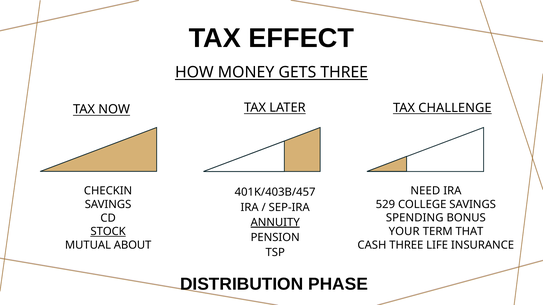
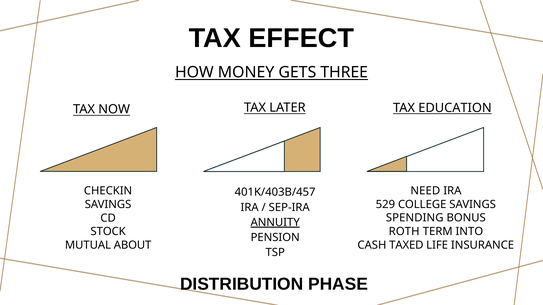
CHALLENGE: CHALLENGE -> EDUCATION (455, 108)
YOUR: YOUR -> ROTH (404, 232)
THAT: THAT -> INTO (469, 232)
STOCK underline: present -> none (108, 232)
CASH THREE: THREE -> TAXED (406, 245)
